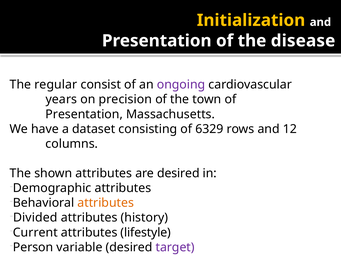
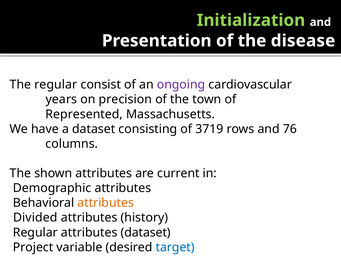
Initialization colour: yellow -> light green (251, 20)
Presentation: Presentation -> Represented (84, 114)
6329: 6329 -> 3719 (209, 129)
12: 12 -> 76 (290, 129)
are desired: desired -> current (178, 173)
Current: Current -> Regular (35, 232)
attributes lifestyle: lifestyle -> dataset (146, 232)
Person: Person -> Project (33, 247)
target colour: purple -> blue (175, 247)
